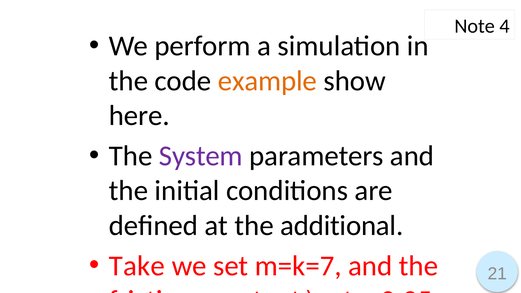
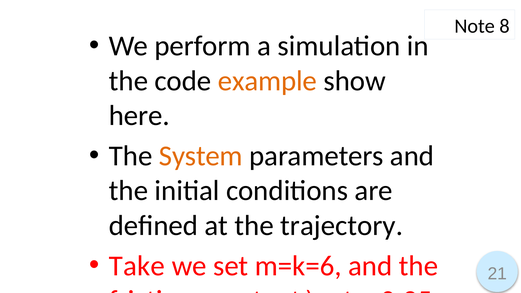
4: 4 -> 8 (505, 26)
System colour: purple -> orange (201, 156)
additional: additional -> trajectory (342, 226)
m=k=7: m=k=7 -> m=k=6 (298, 266)
